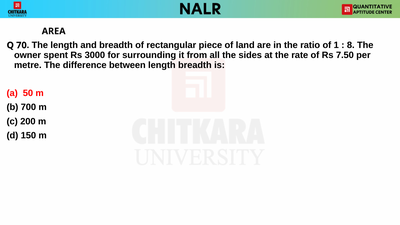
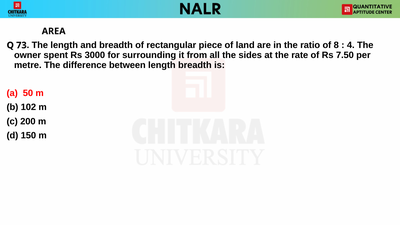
70: 70 -> 73 (21, 45)
1: 1 -> 8 (336, 45)
8: 8 -> 4 (351, 45)
700: 700 -> 102 (28, 107)
